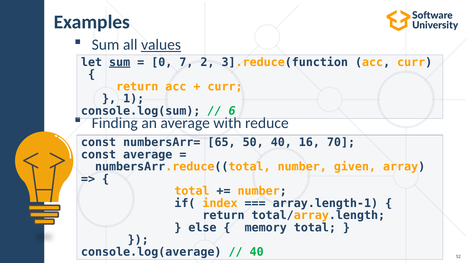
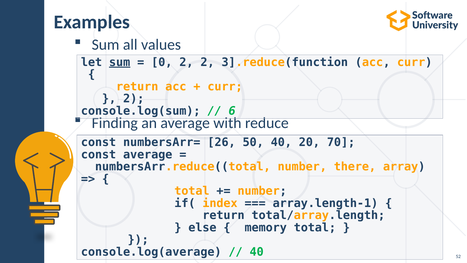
values underline: present -> none (161, 45)
0 7: 7 -> 2 (186, 62)
1: 1 -> 2 (134, 99)
65: 65 -> 26 (222, 142)
16: 16 -> 20 (309, 142)
given: given -> there (355, 166)
